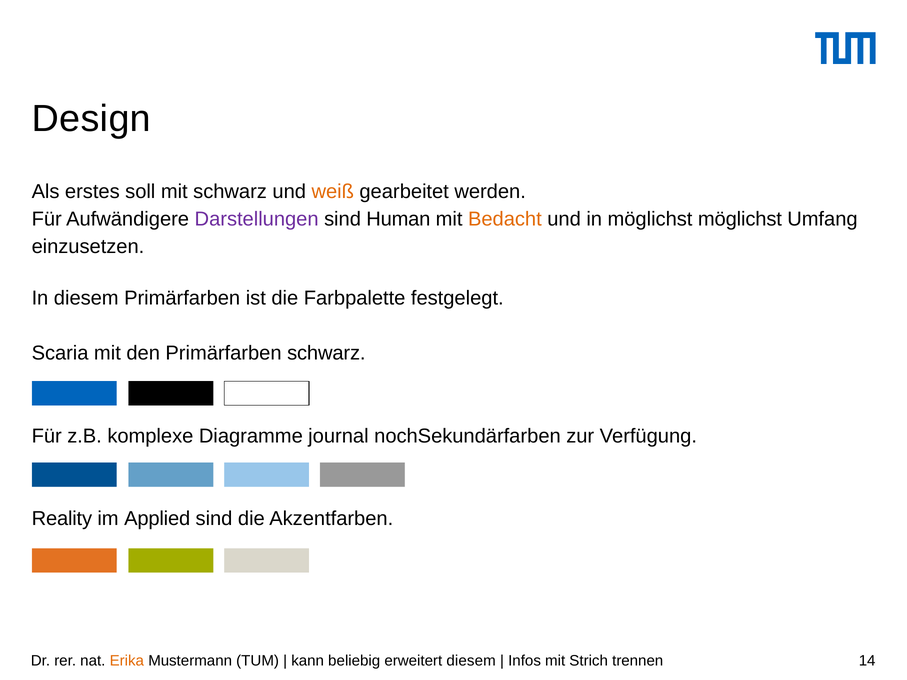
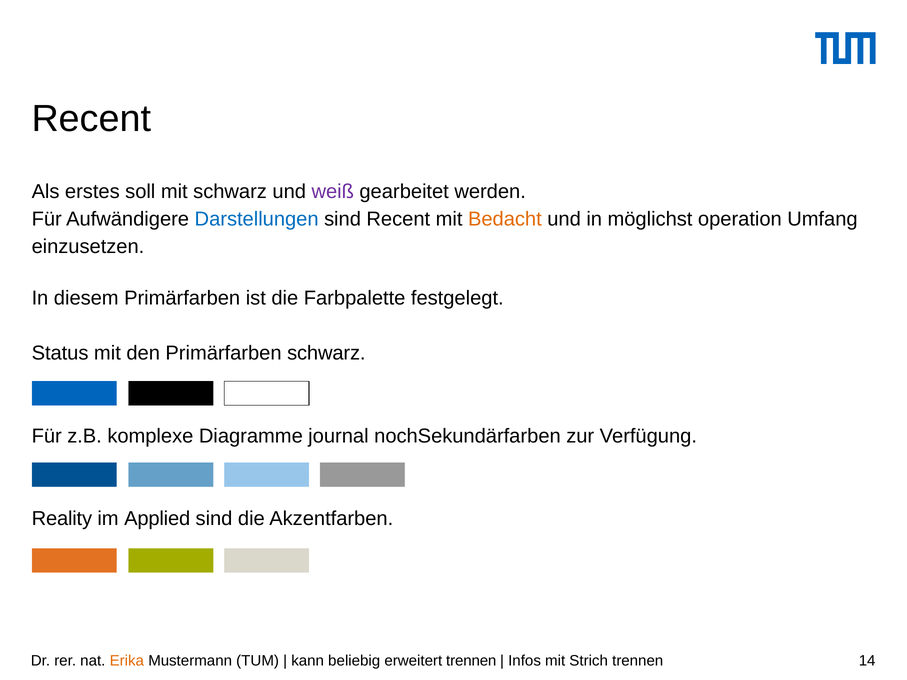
Design: Design -> Recent (91, 119)
weiß colour: orange -> purple (333, 192)
Darstellungen colour: purple -> blue (257, 219)
sind Human: Human -> Recent (398, 219)
möglichst möglichst: möglichst -> operation (740, 219)
Scaria: Scaria -> Status (60, 353)
erweitert diesem: diesem -> trennen (471, 661)
